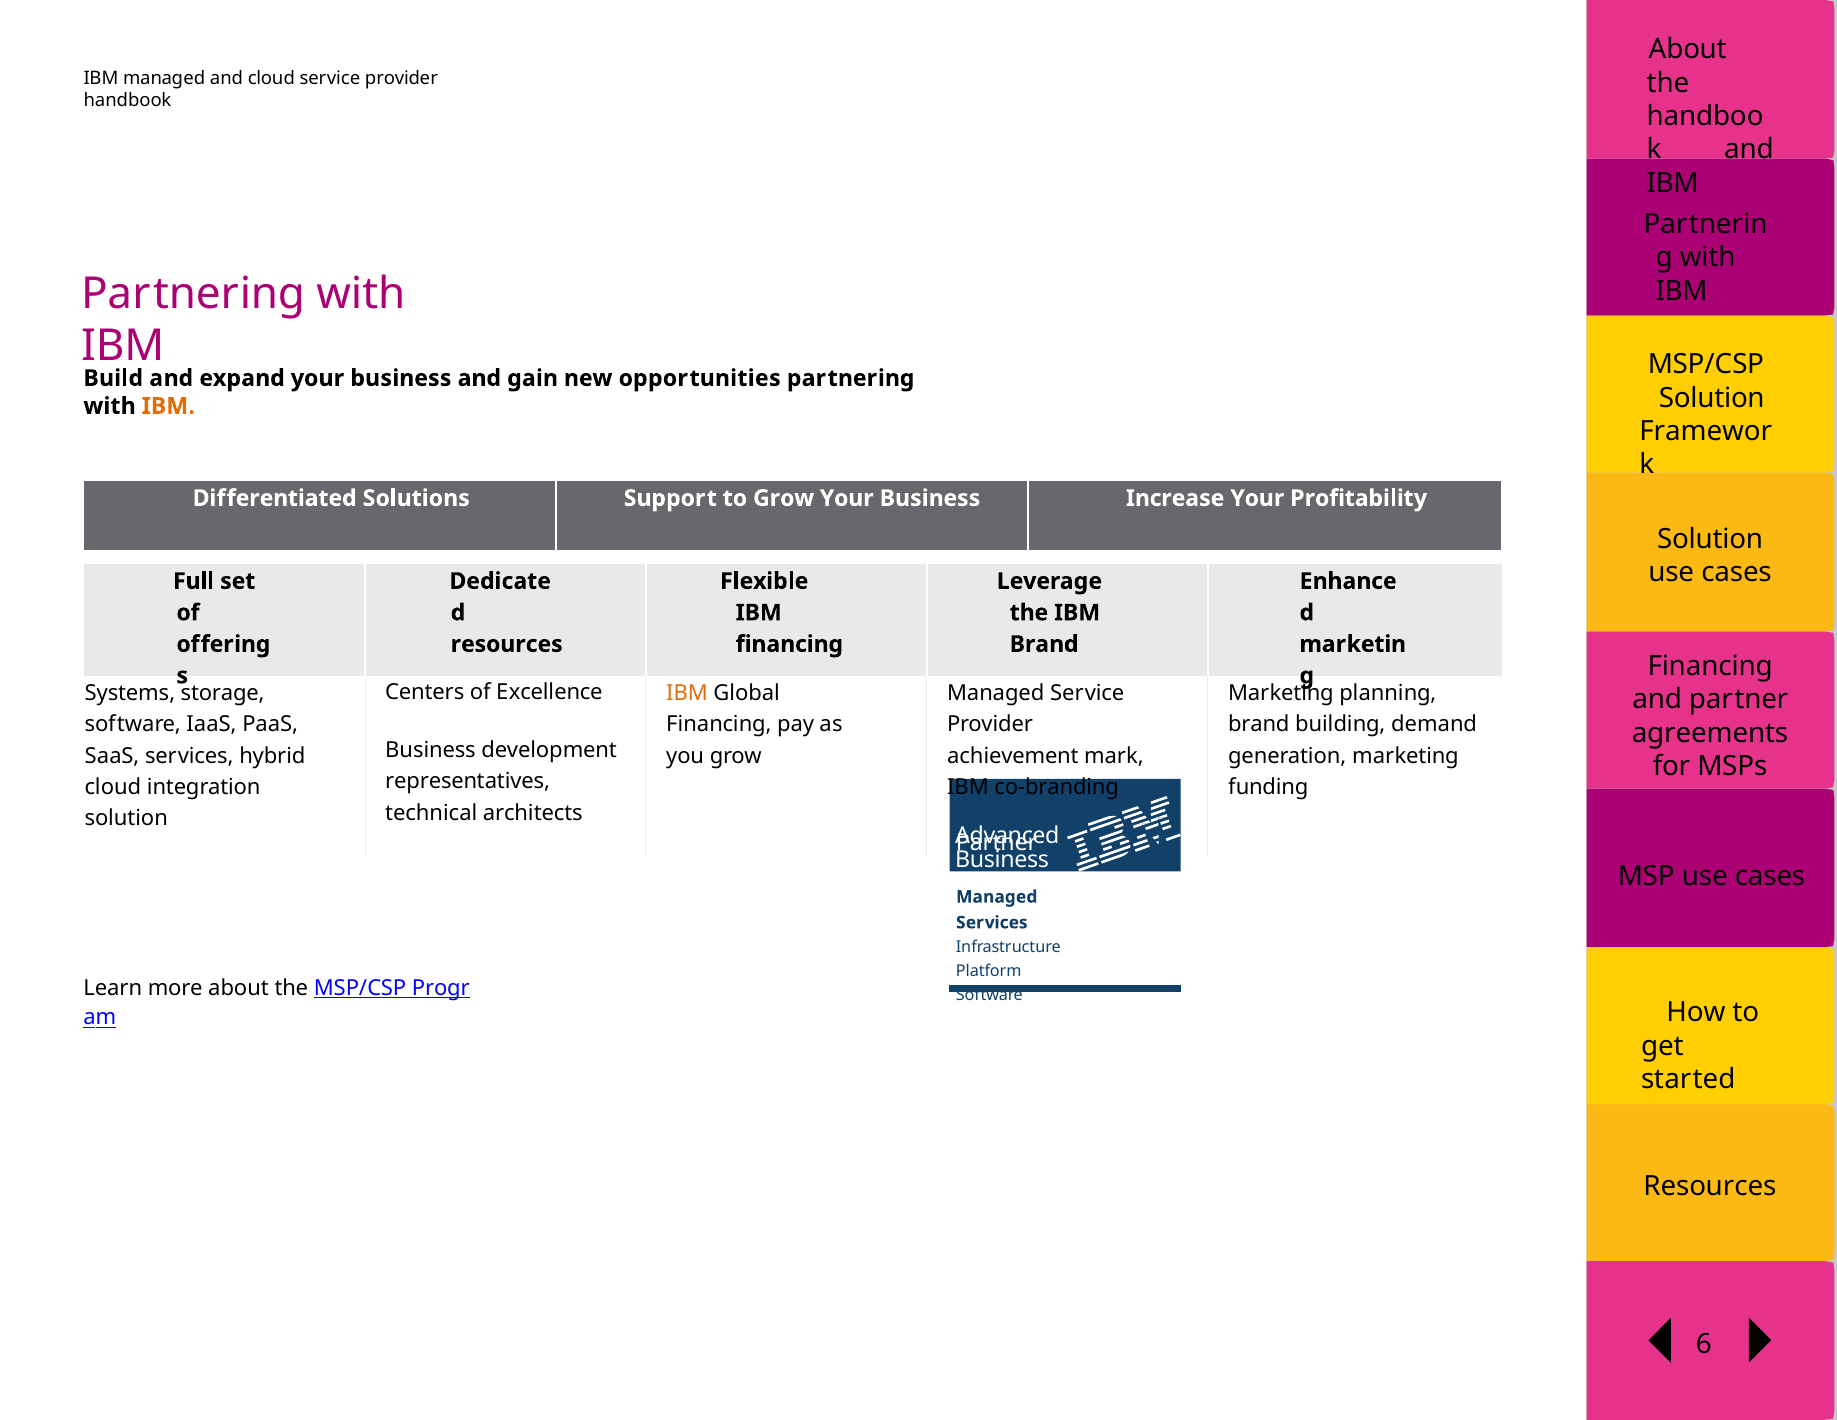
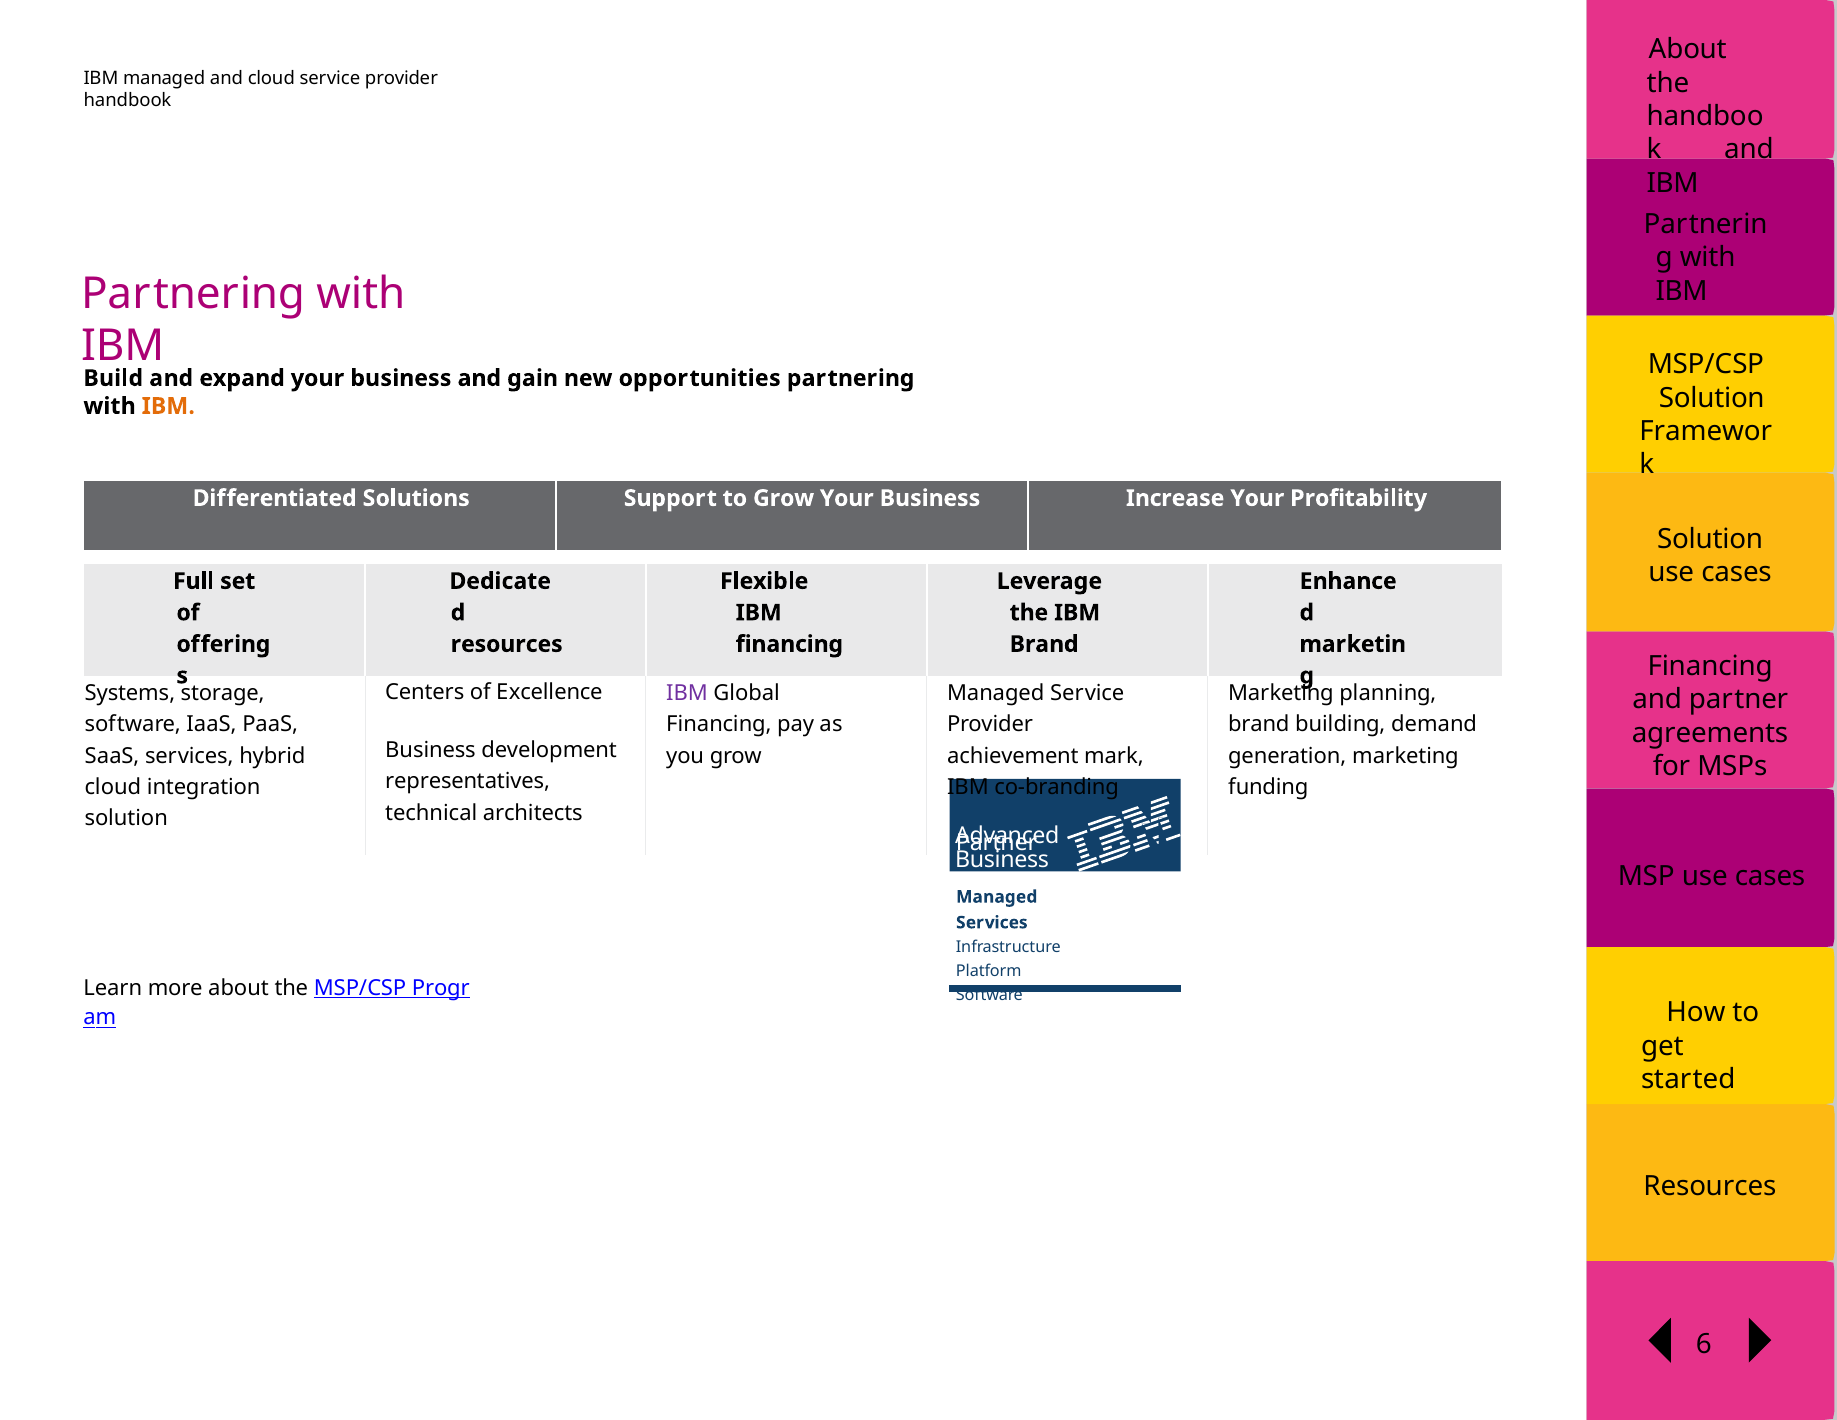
IBM colour: orange -> purple (687, 693)
